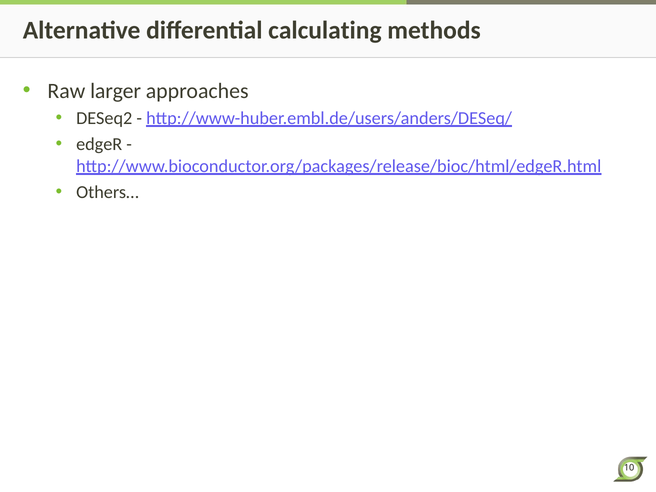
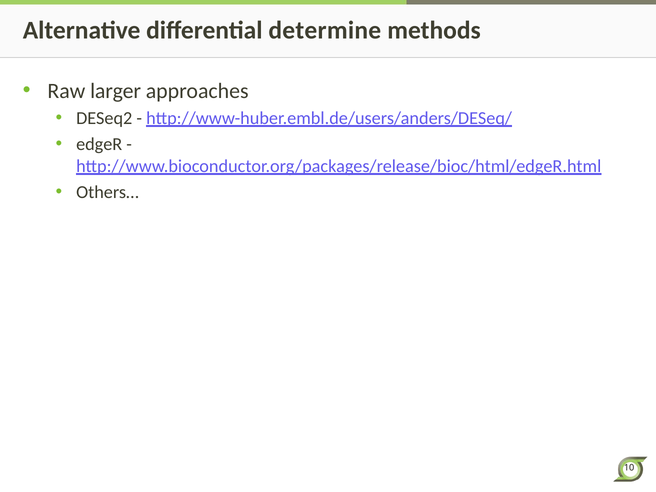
calculating: calculating -> determine (325, 30)
